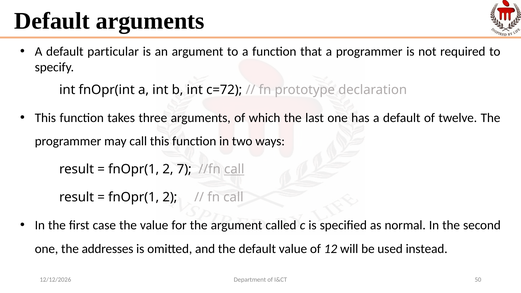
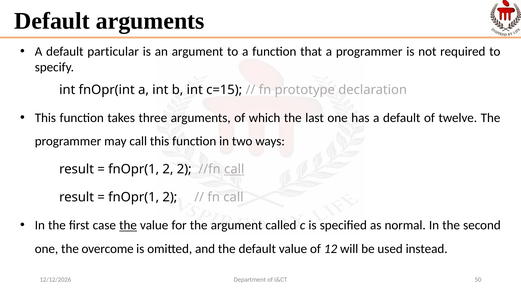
c=72: c=72 -> c=15 (224, 90)
2 7: 7 -> 2 (184, 169)
the underline: none -> present (128, 225)
addresses: addresses -> overcome (108, 249)
